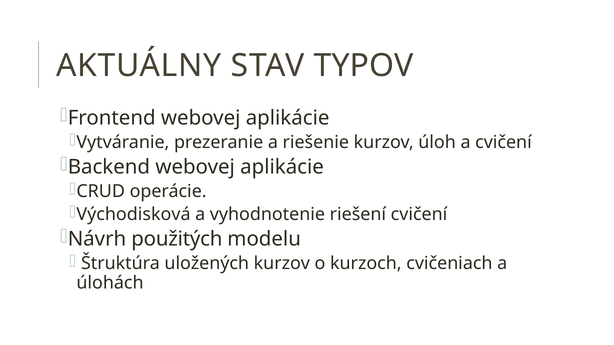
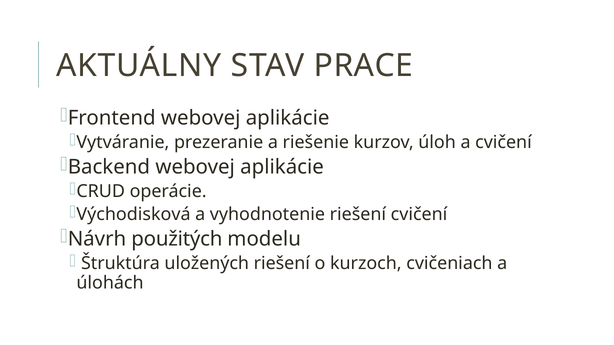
TYPOV: TYPOV -> PRACE (363, 66)
uložených kurzov: kurzov -> riešení (282, 264)
